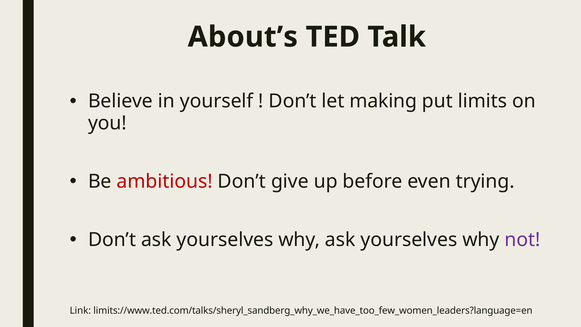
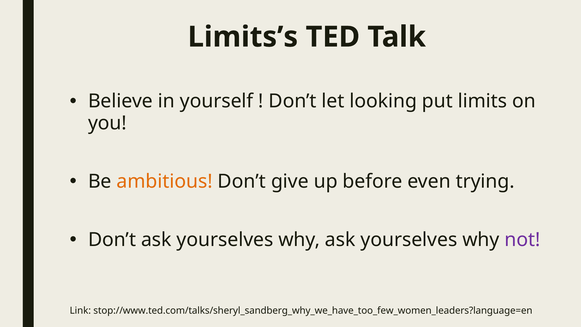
About’s: About’s -> Limits’s (243, 37)
making: making -> looking (383, 101)
ambitious colour: red -> orange (165, 181)
limits://www.ted.com/talks/sheryl_sandberg_why_we_have_too_few_women_leaders?language=en: limits://www.ted.com/talks/sheryl_sandberg_why_we_have_too_few_women_leaders?language=en -> stop://www.ted.com/talks/sheryl_sandberg_why_we_have_too_few_women_leaders?language=en (313, 310)
